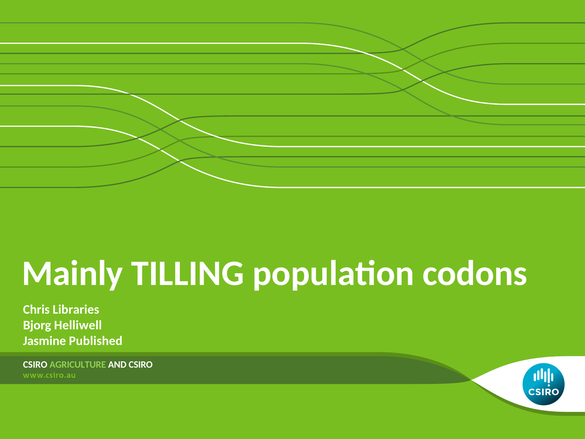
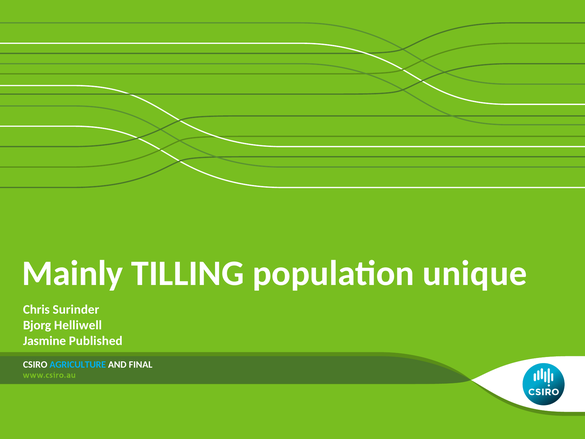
codons: codons -> unique (475, 273)
Libraries: Libraries -> Surinder (76, 309)
AGRICULTURE colour: light green -> light blue (78, 364)
AND CSIRO: CSIRO -> FINAL (141, 364)
